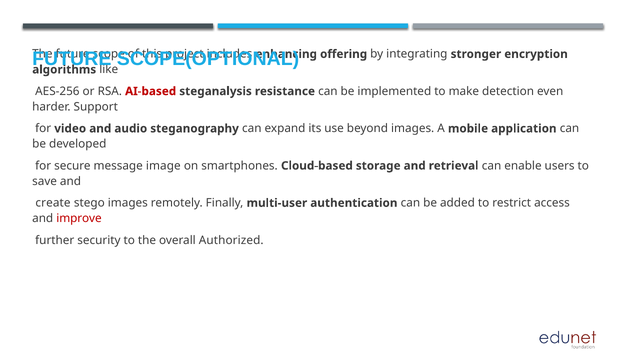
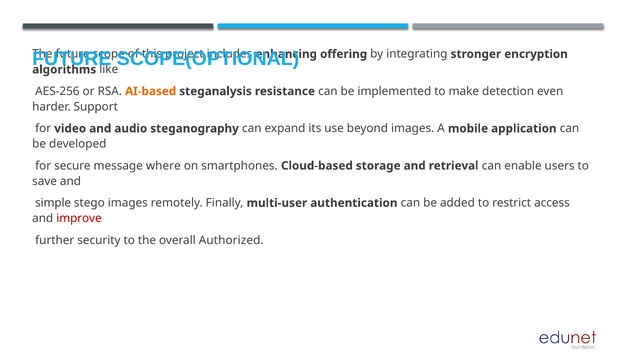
AI-based colour: red -> orange (151, 91)
image: image -> where (163, 166)
create: create -> simple (53, 203)
